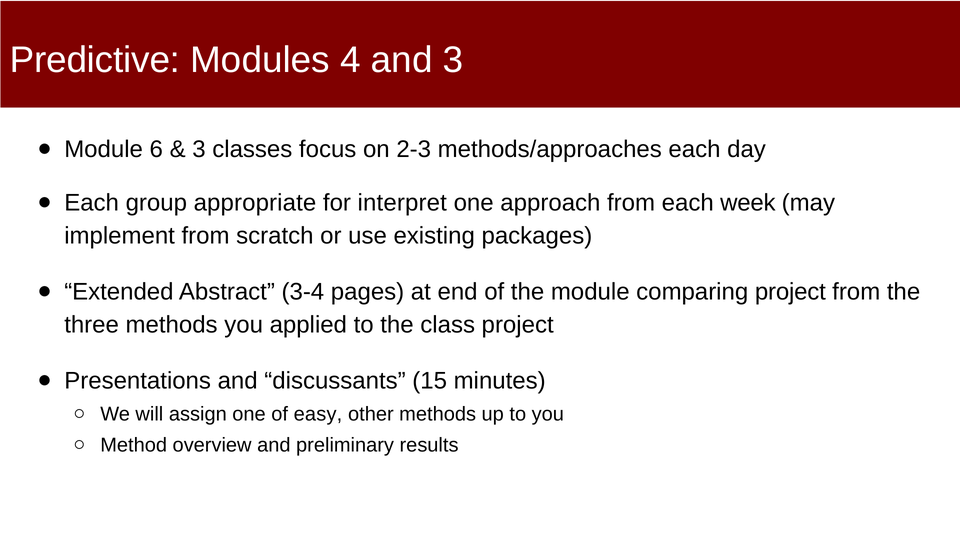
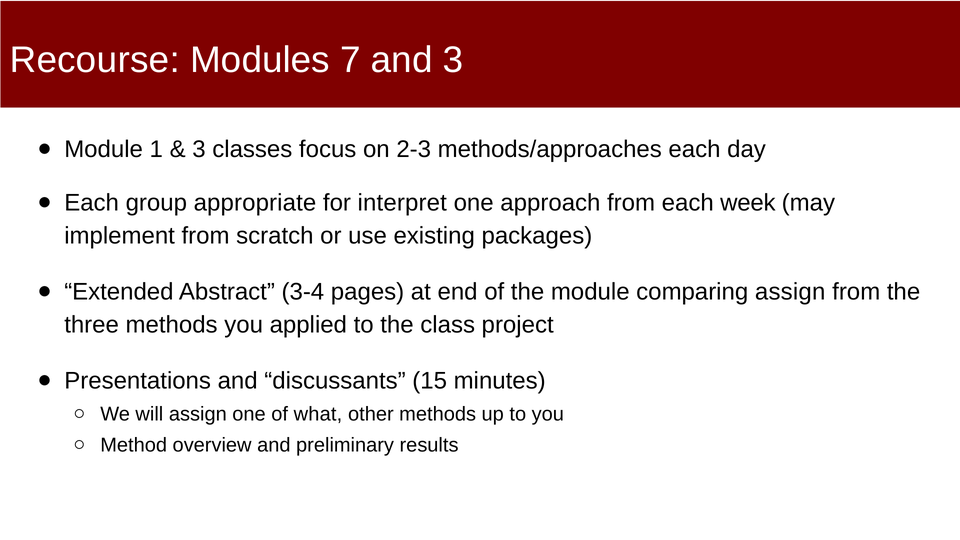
Predictive: Predictive -> Recourse (95, 60)
4: 4 -> 7 (350, 60)
6: 6 -> 1 (156, 149)
comparing project: project -> assign (790, 292)
easy: easy -> what (318, 414)
